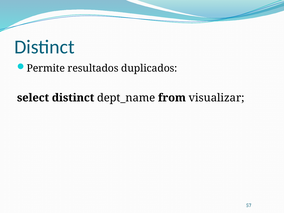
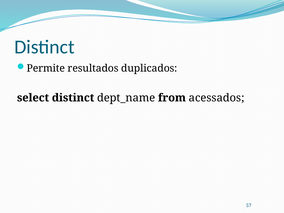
visualizar: visualizar -> acessados (217, 98)
